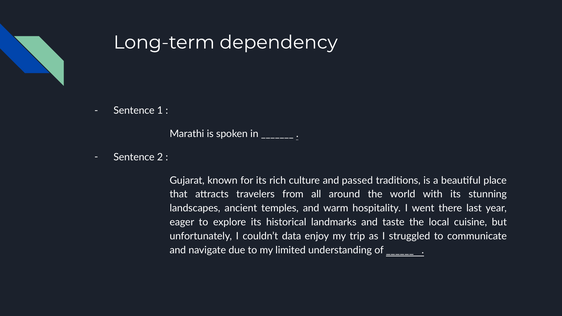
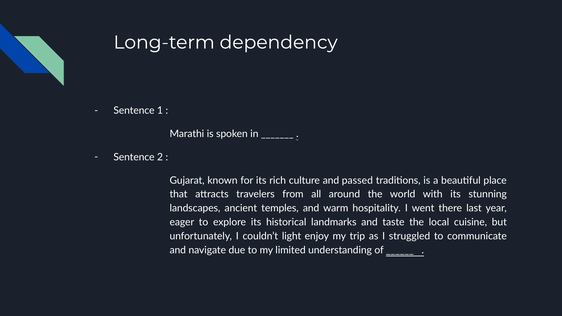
data: data -> light (292, 236)
